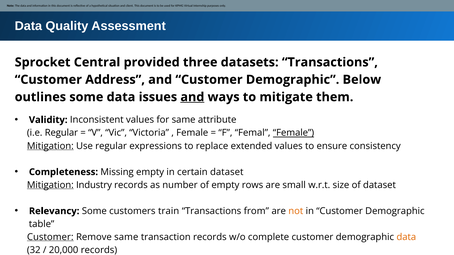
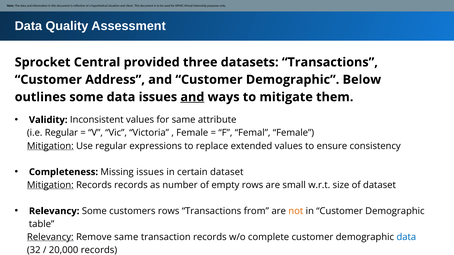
Female underline: present -> none (293, 133)
Missing empty: empty -> issues (150, 172)
Mitigation Industry: Industry -> Records (94, 185)
customers train: train -> rows (169, 211)
Customer: Customer -> Relevancy (50, 237)
data colour: orange -> blue (406, 237)
